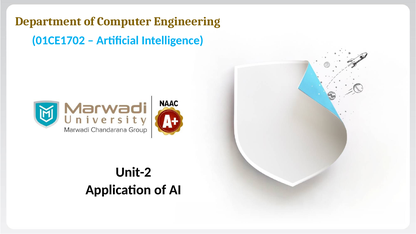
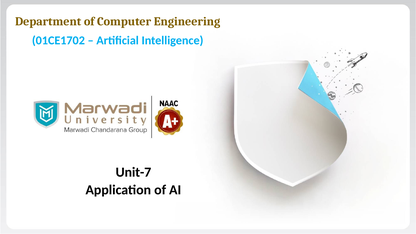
Unit-2: Unit-2 -> Unit-7 (133, 172)
